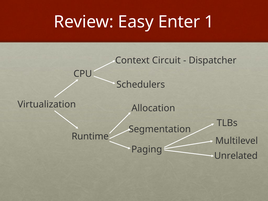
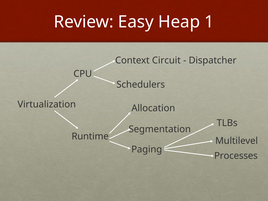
Enter: Enter -> Heap (179, 22)
Unrelated: Unrelated -> Processes (236, 156)
